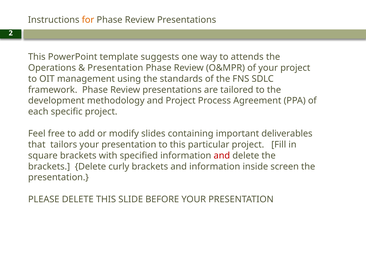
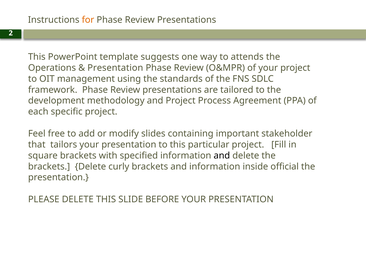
deliverables: deliverables -> stakeholder (287, 134)
and colour: red -> black (222, 156)
screen: screen -> official (285, 167)
